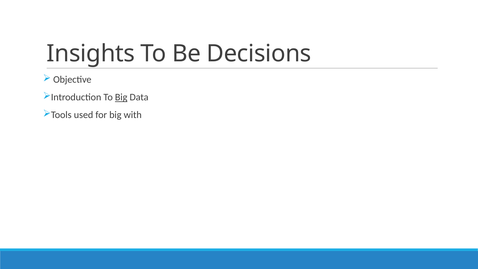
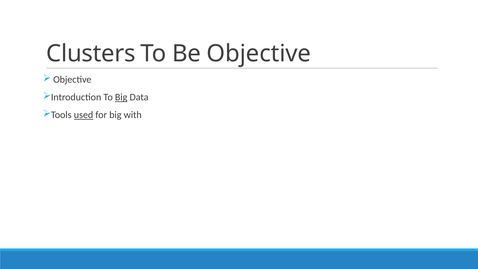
Insights: Insights -> Clusters (91, 54)
Be Decisions: Decisions -> Objective (259, 54)
used underline: none -> present (84, 115)
